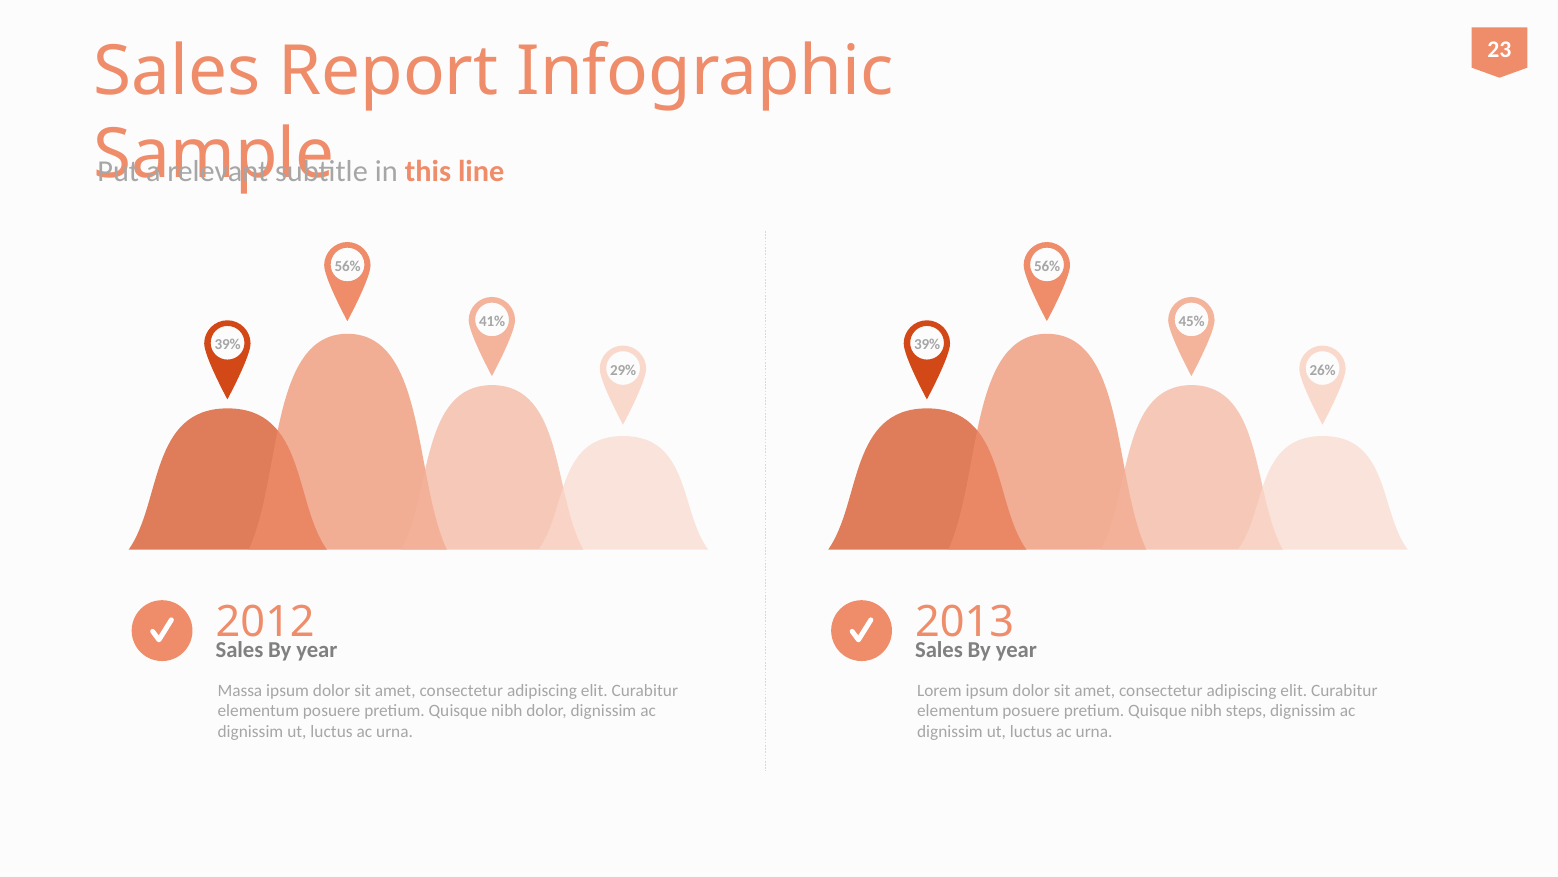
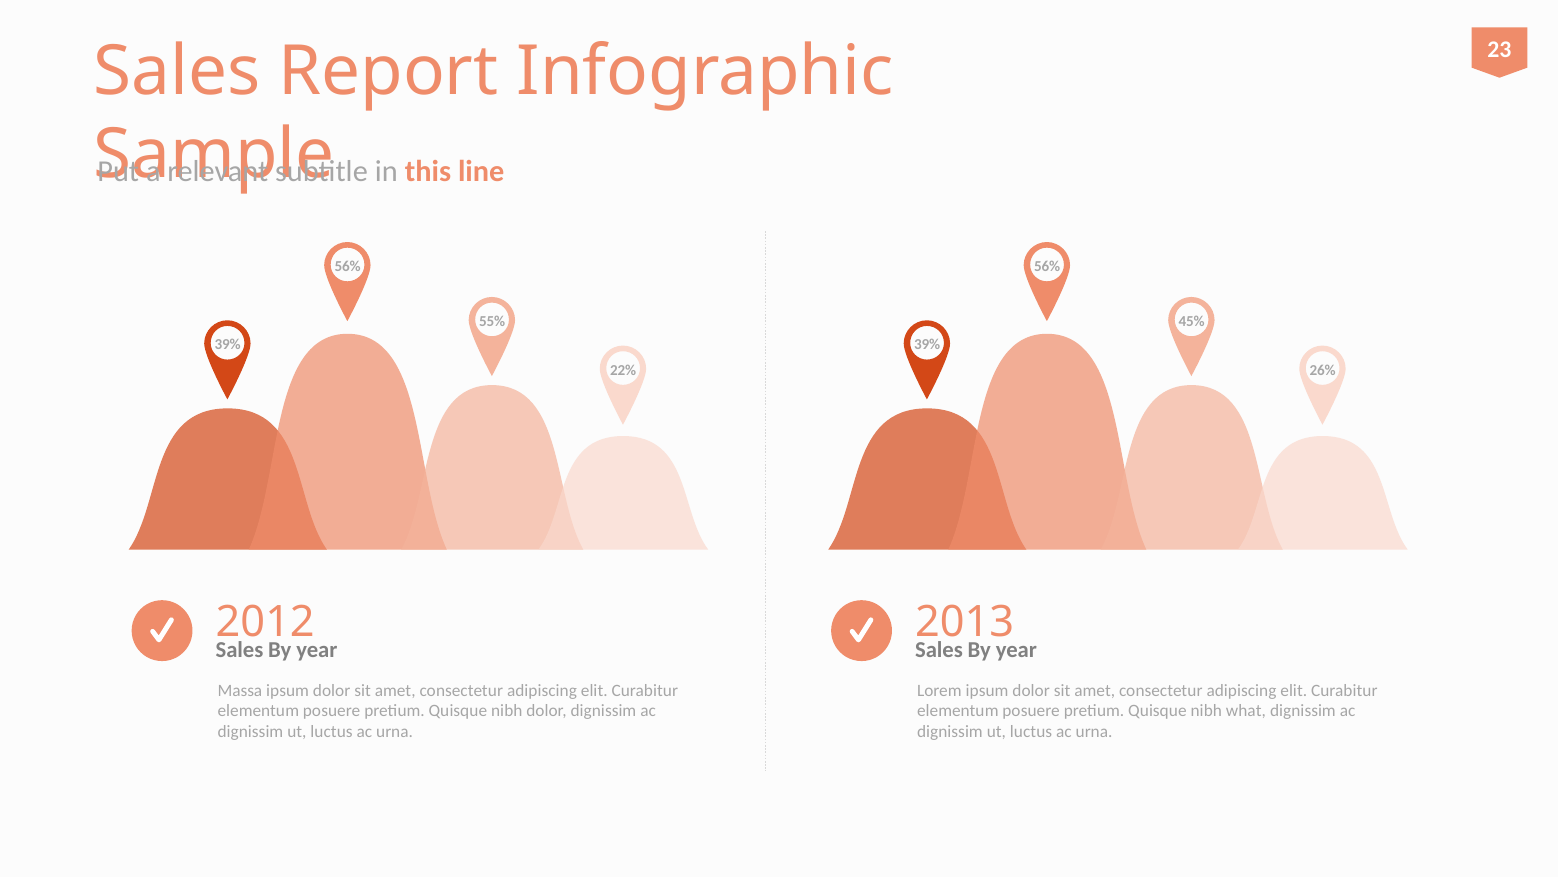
41%: 41% -> 55% (492, 321)
29%: 29% -> 22% (623, 370)
steps: steps -> what (1246, 711)
